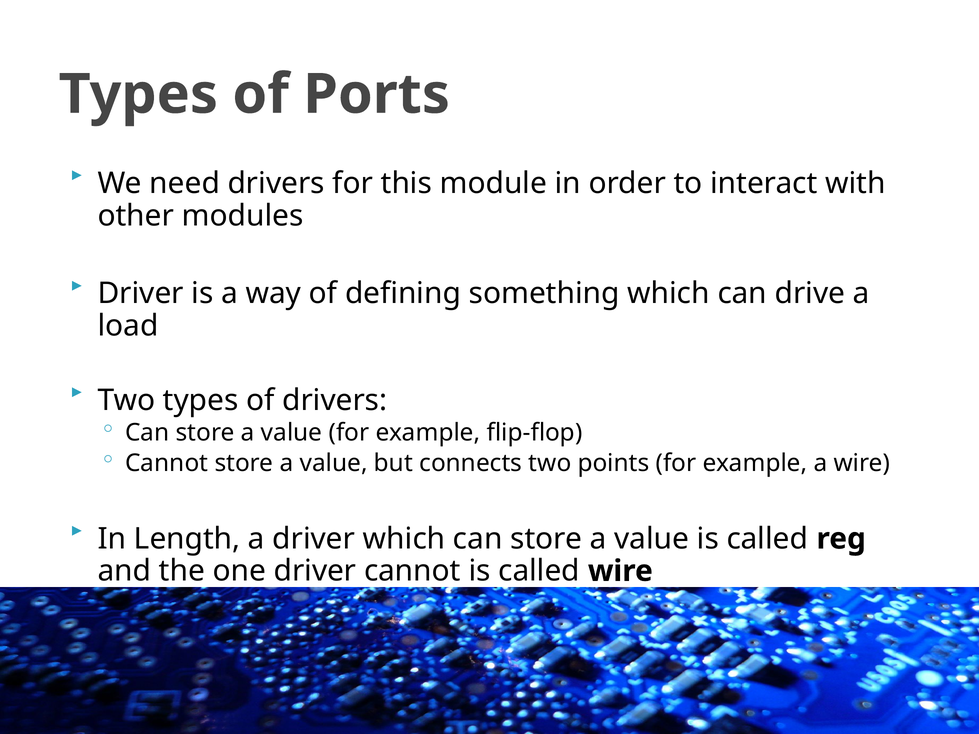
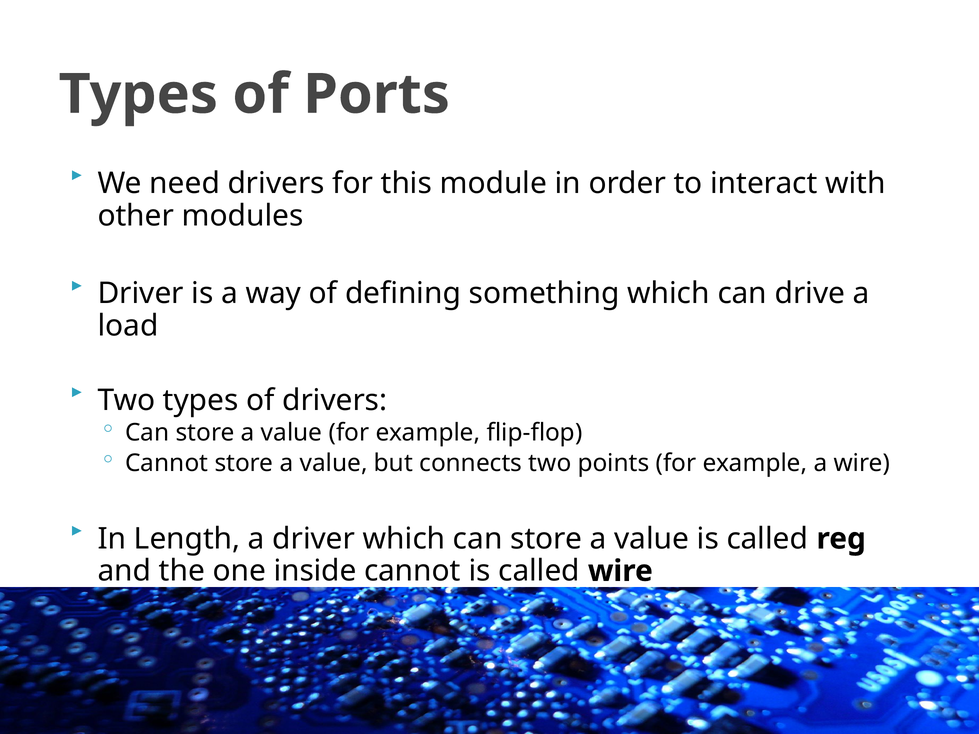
one driver: driver -> inside (315, 571)
